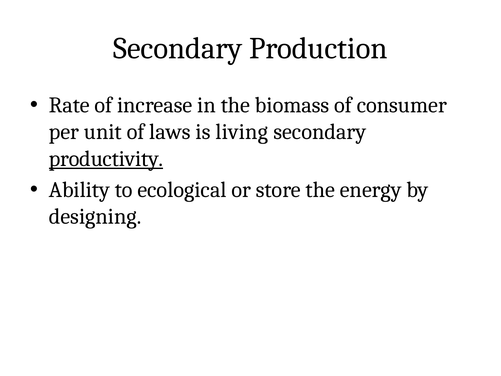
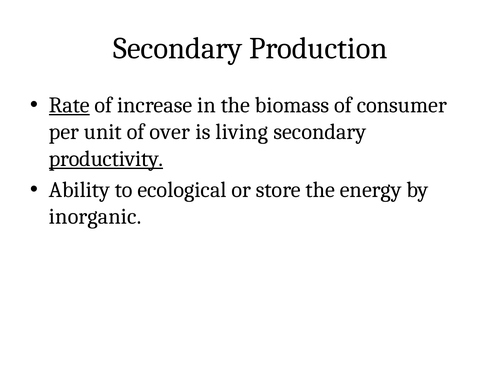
Rate underline: none -> present (69, 105)
laws: laws -> over (170, 132)
designing: designing -> inorganic (95, 216)
